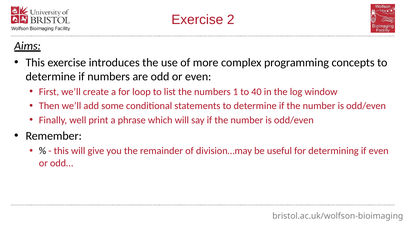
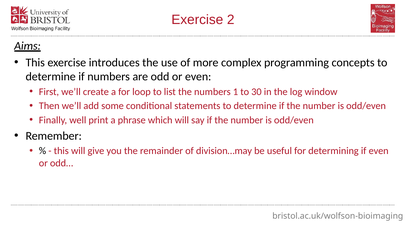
40: 40 -> 30 (256, 92)
